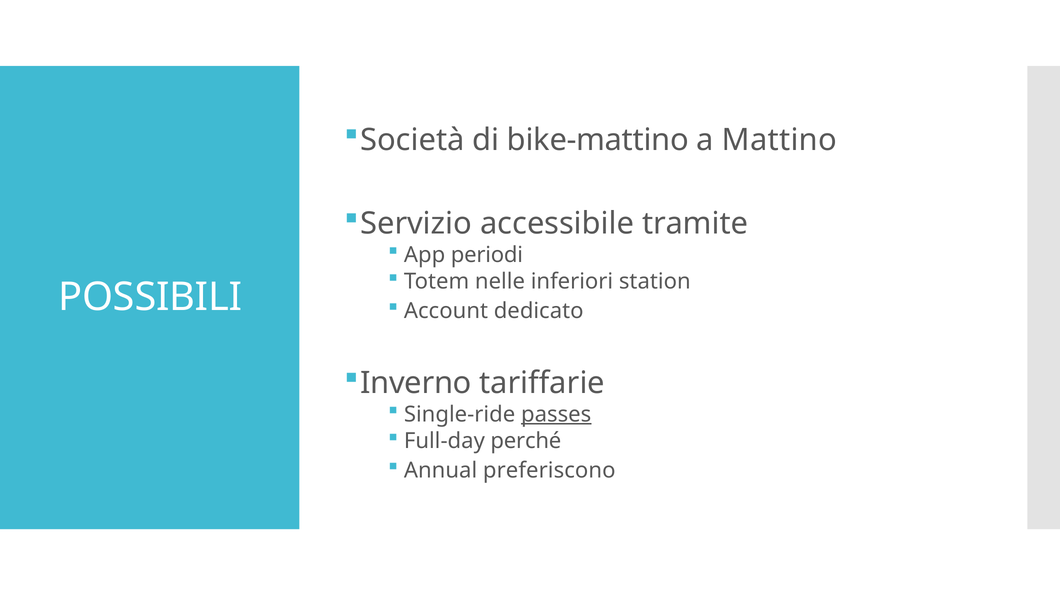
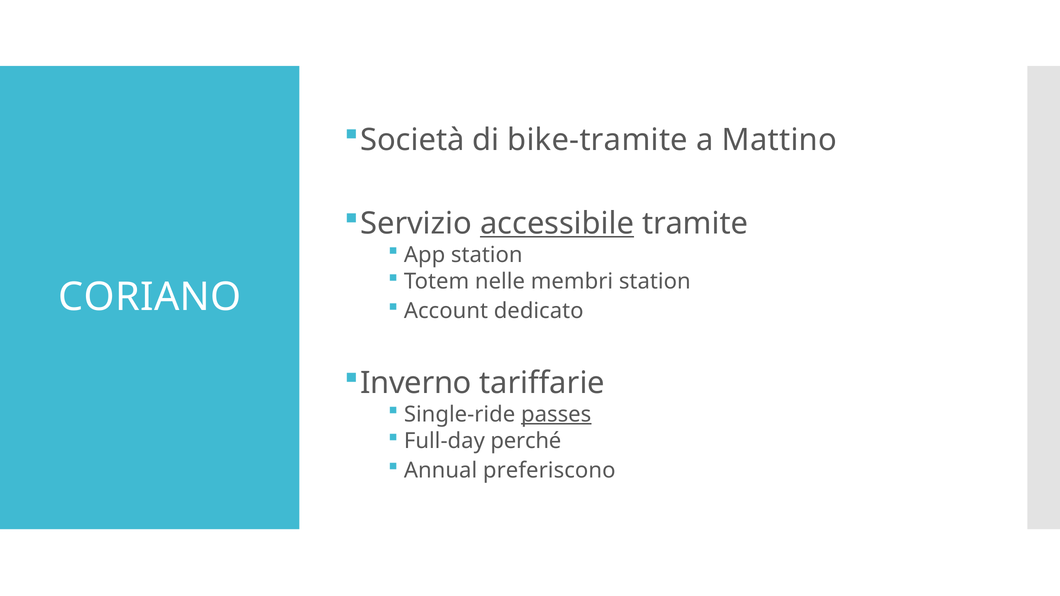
bike-mattino: bike-mattino -> bike-tramite (598, 140)
accessibile underline: none -> present (557, 224)
App periodi: periodi -> station (487, 255)
inferiori: inferiori -> membri (572, 282)
POSSIBILI: POSSIBILI -> CORIANO (150, 297)
